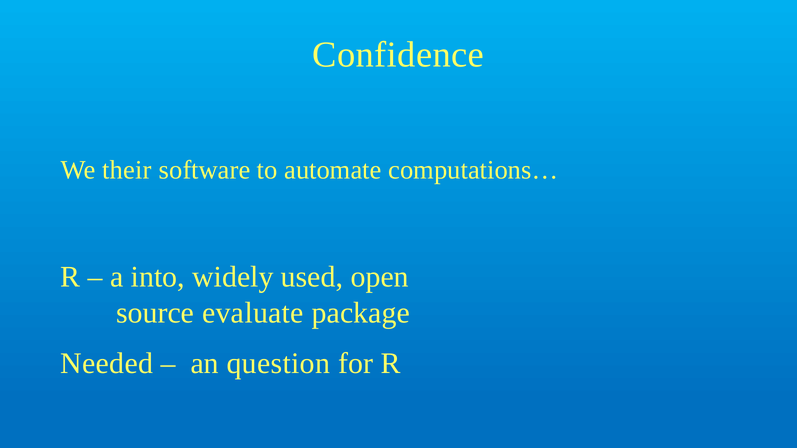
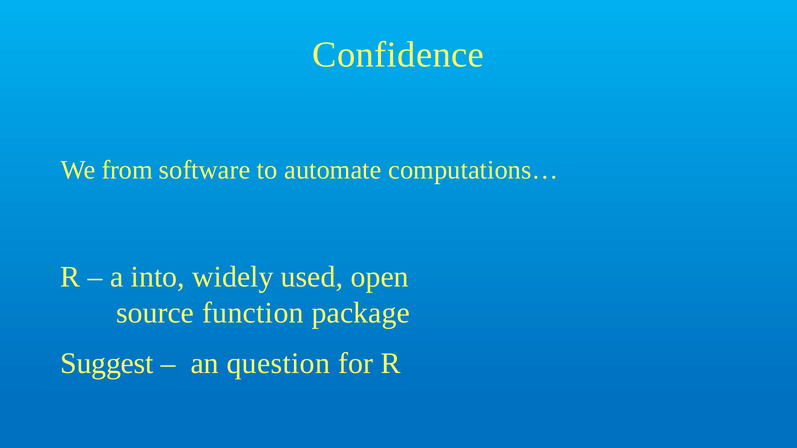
their: their -> from (127, 170)
evaluate: evaluate -> function (253, 313)
Needed: Needed -> Suggest (107, 364)
